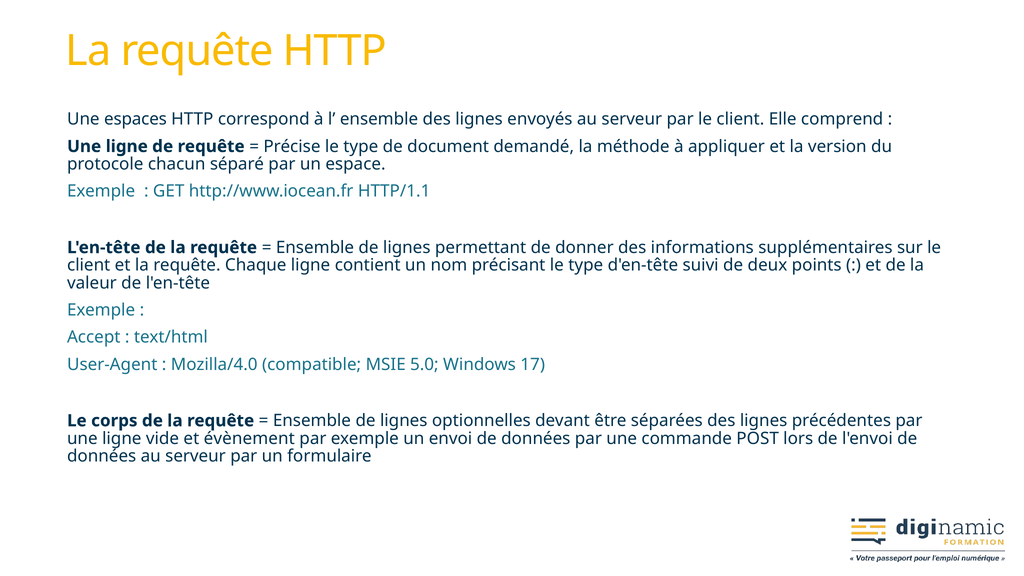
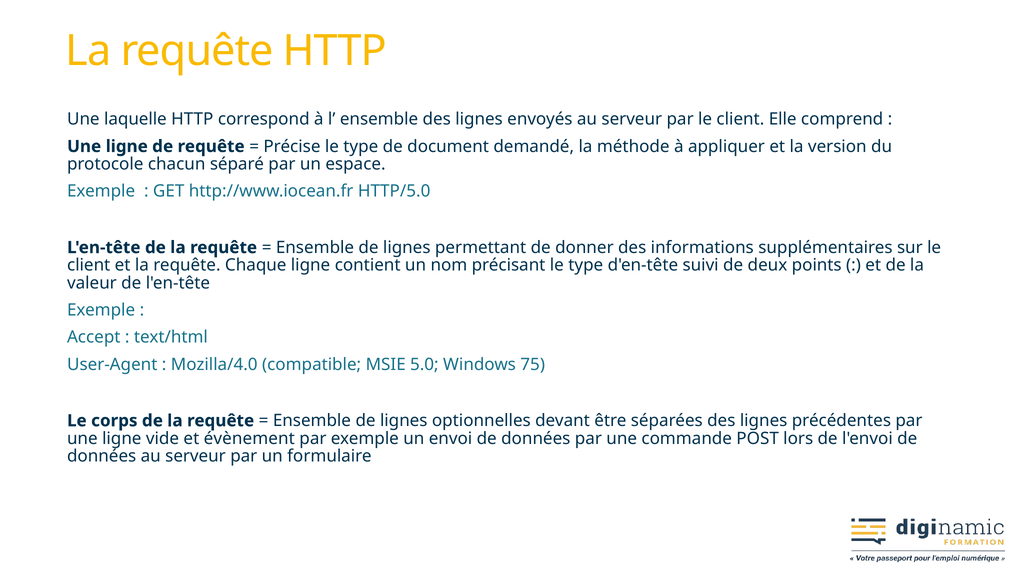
espaces: espaces -> laquelle (135, 119)
HTTP/1.1: HTTP/1.1 -> HTTP/5.0 (394, 191)
17: 17 -> 75 (533, 365)
